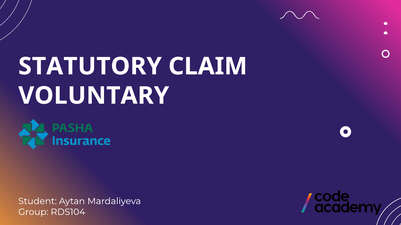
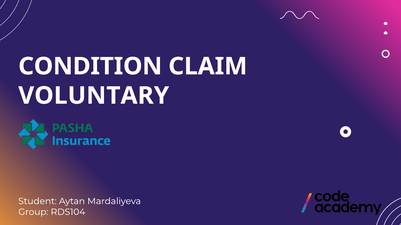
STATUTORY: STATUTORY -> CONDITION (90, 66)
